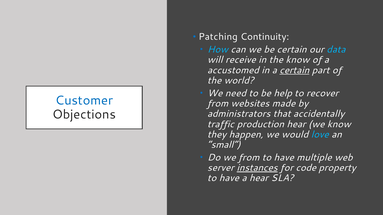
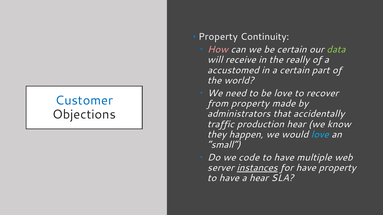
Patching: Patching -> Property (218, 37)
How colour: light blue -> pink (218, 50)
data colour: light blue -> light green (336, 50)
the know: know -> really (298, 60)
certain underline: present -> none (294, 70)
be help: help -> love (283, 93)
from websites: websites -> property (250, 104)
we from: from -> code (249, 158)
for code: code -> have (306, 168)
